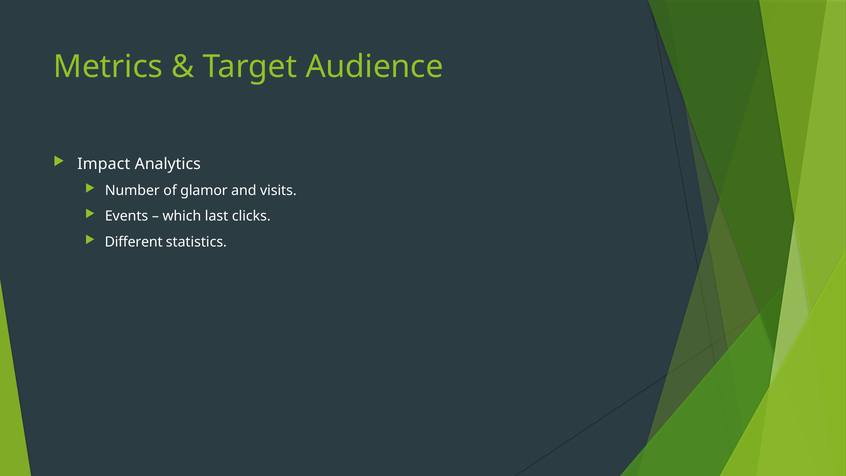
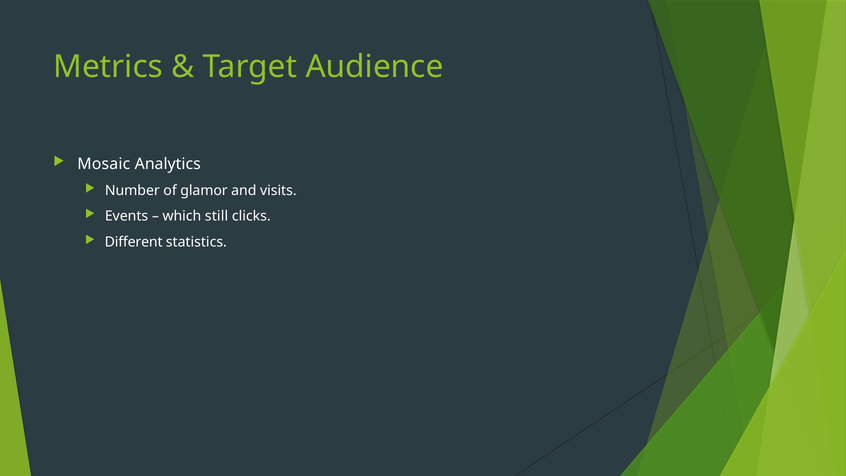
Impact: Impact -> Mosaic (104, 164)
last: last -> still (217, 216)
